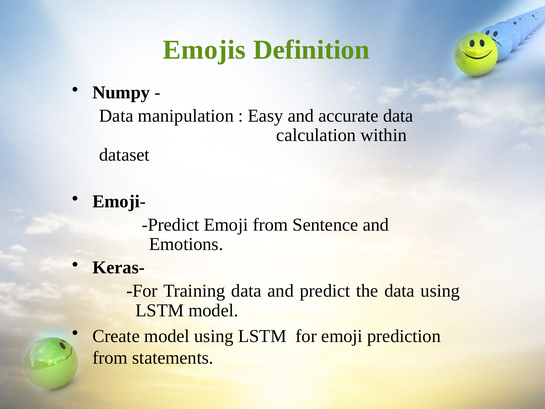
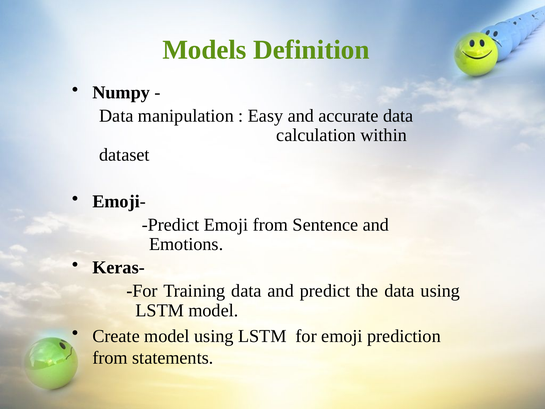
Emojis: Emojis -> Models (204, 50)
